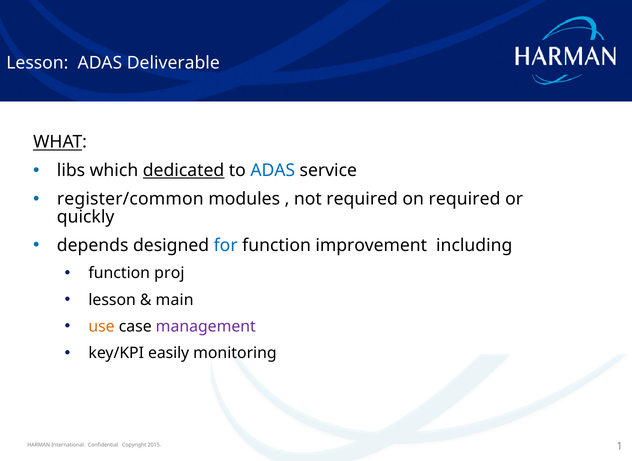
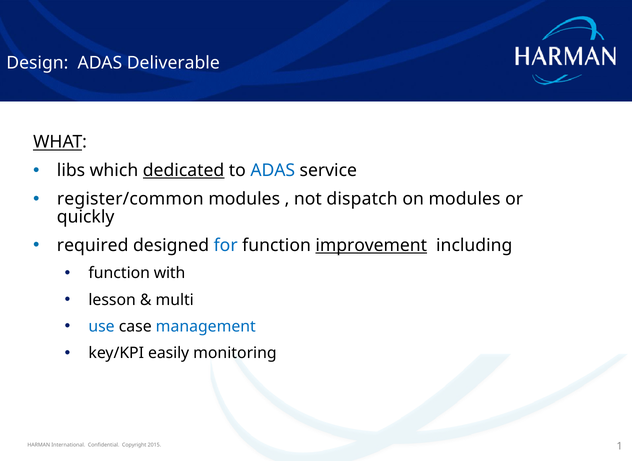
Lesson: Lesson -> Design (37, 63)
not required: required -> dispatch (362, 199)
on required: required -> modules (465, 199)
depends: depends -> required (93, 245)
improvement underline: none -> present (371, 245)
proj: proj -> with (170, 273)
main: main -> multi (175, 299)
use colour: orange -> blue (102, 326)
management colour: purple -> blue (206, 326)
